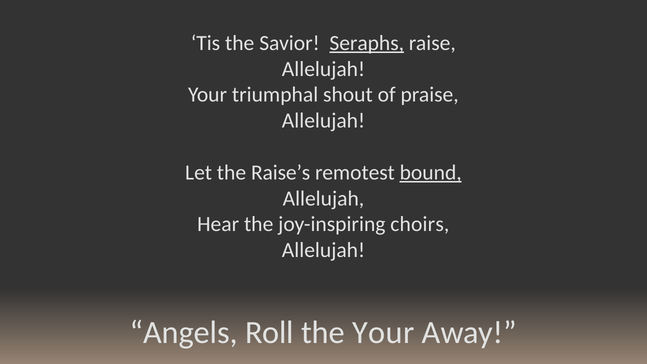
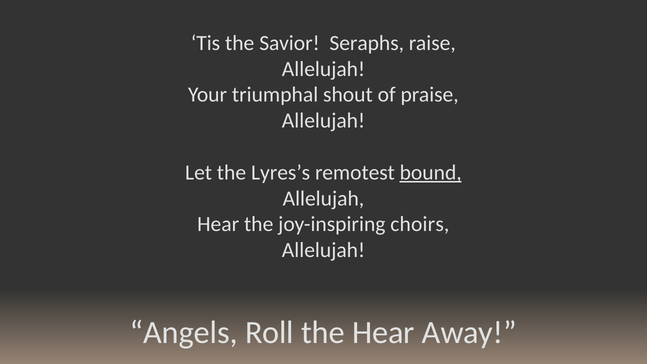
Seraphs underline: present -> none (367, 43)
Raise’s: Raise’s -> Lyres’s (281, 172)
the Your: Your -> Hear (384, 332)
